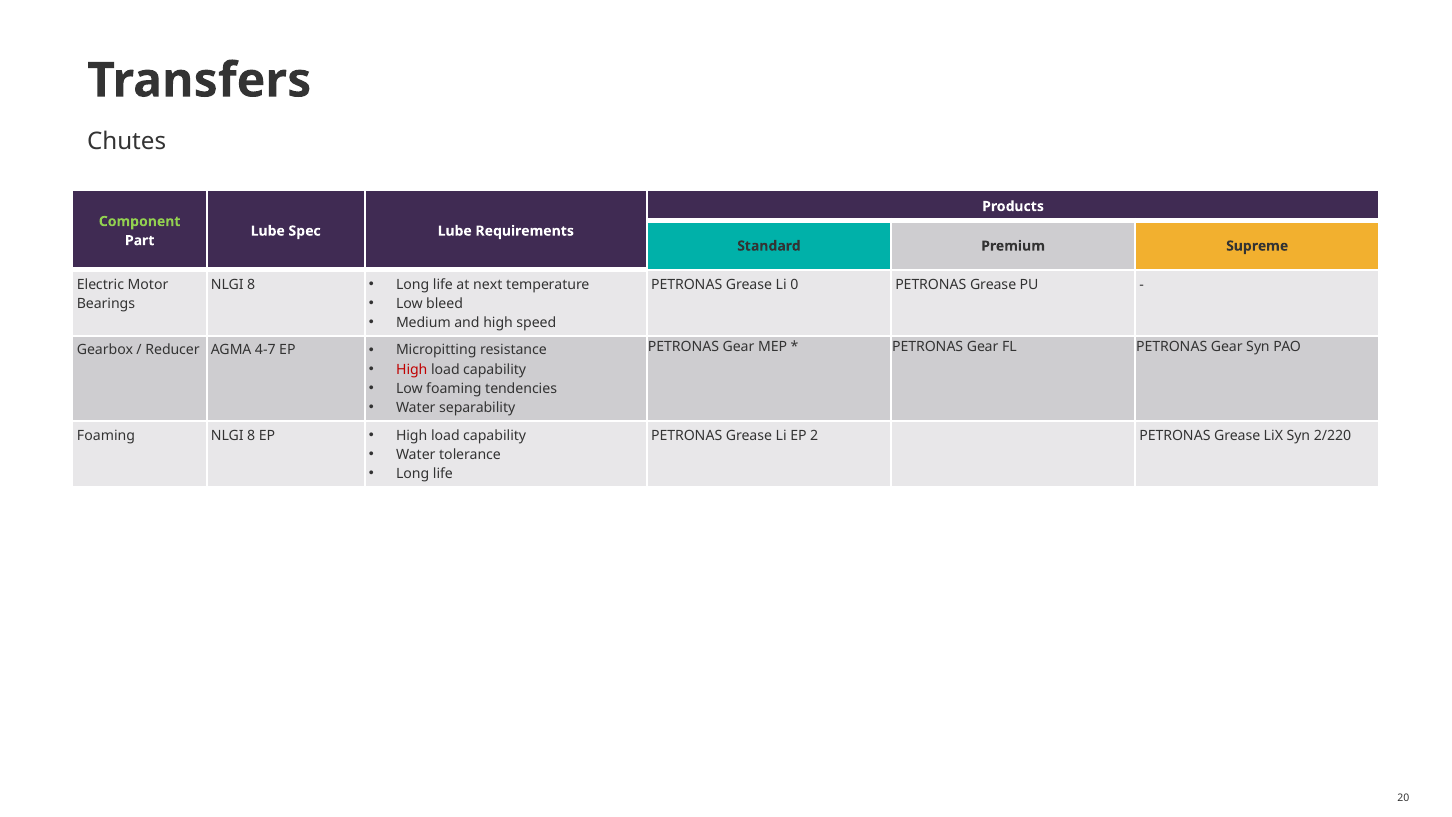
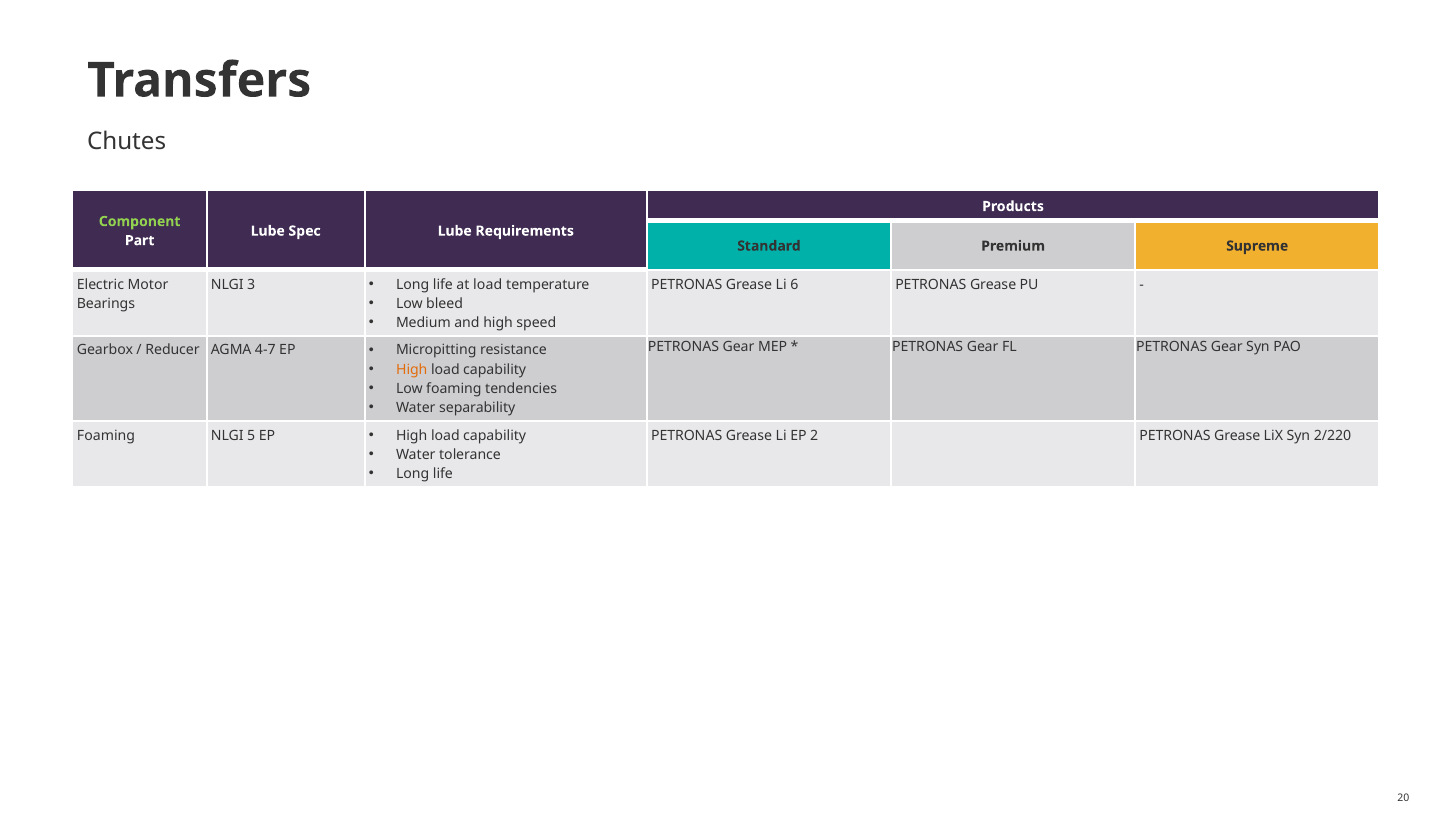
8: 8 -> 3 (251, 284)
at next: next -> load (488, 284)
0: 0 -> 6 (794, 284)
High colour: red -> orange (412, 369)
8: 8 -> 5 (251, 435)
